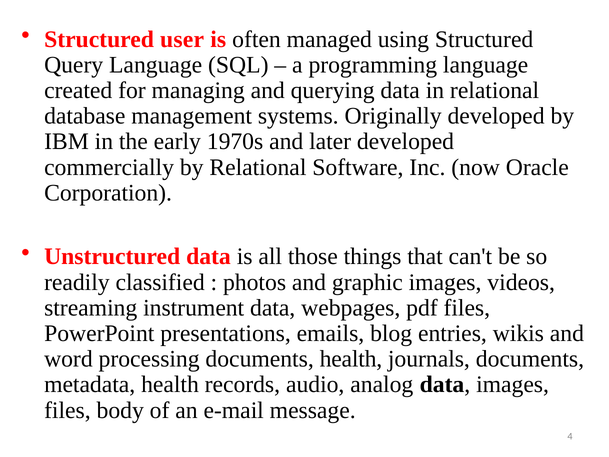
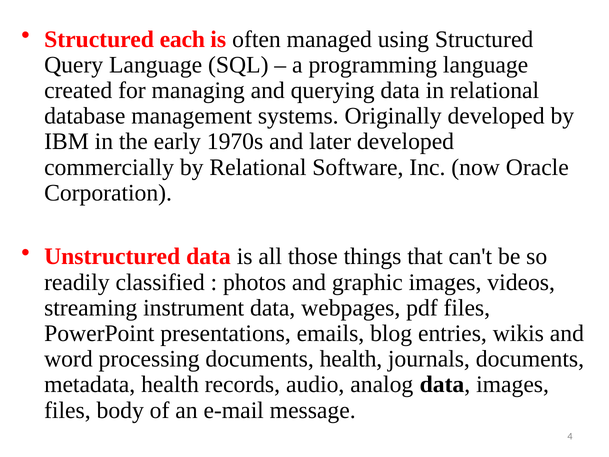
user: user -> each (182, 39)
